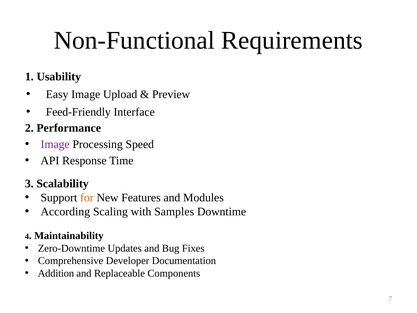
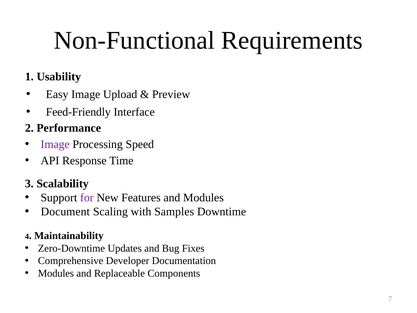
for colour: orange -> purple (87, 197)
According: According -> Document (65, 211)
Addition: Addition -> Modules (56, 273)
